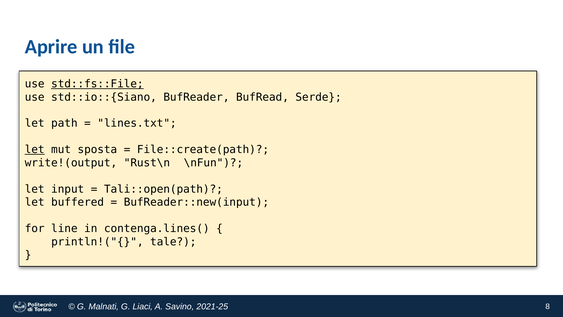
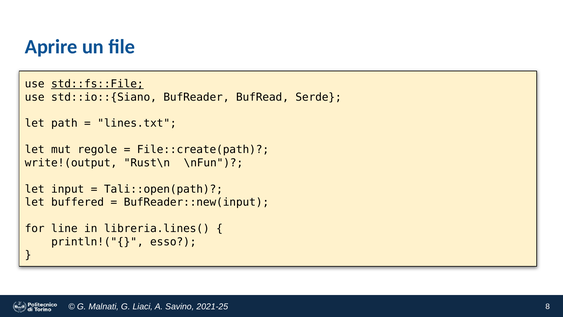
let underline: present -> none (35, 150)
sposta: sposta -> regole (97, 150)
contenga.lines(: contenga.lines( -> libreria.lines( (157, 228)
tale: tale -> esso (173, 242)
